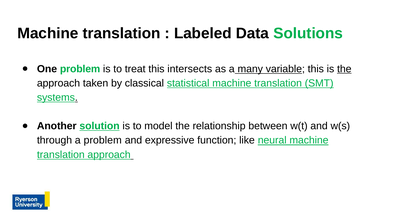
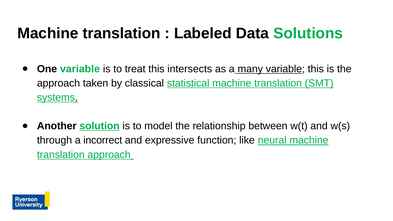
One problem: problem -> variable (80, 69)
the underline: present -> none (344, 69)
a problem: problem -> incorrect (103, 140)
